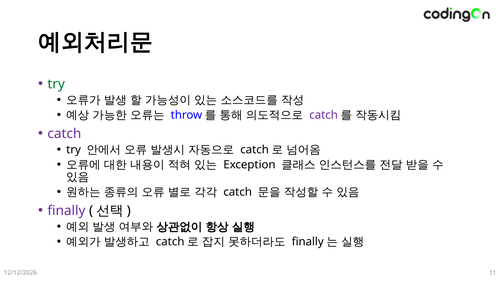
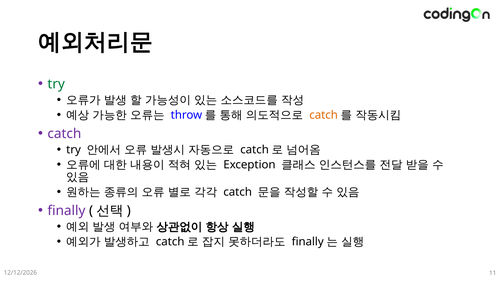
catch colour: purple -> orange (324, 115)
